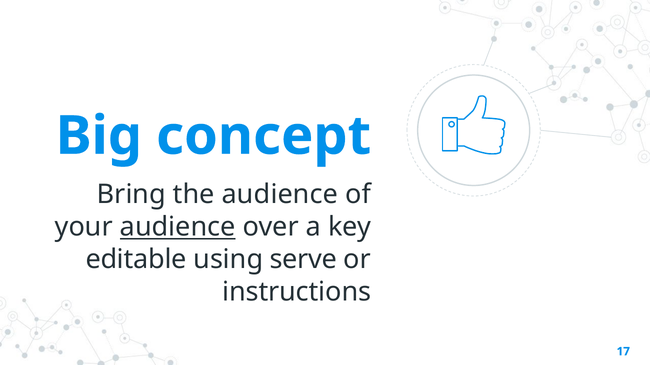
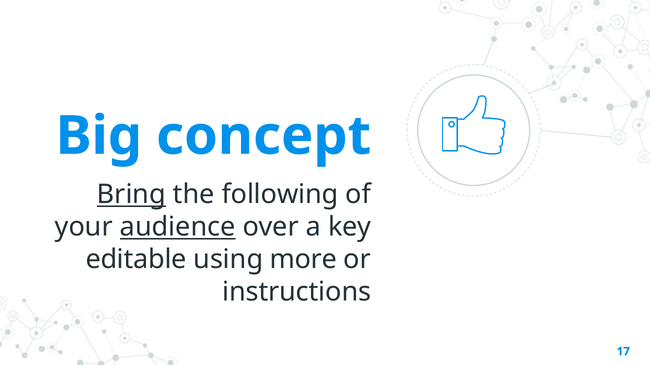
Bring underline: none -> present (131, 195)
the audience: audience -> following (280, 195)
serve: serve -> more (303, 260)
